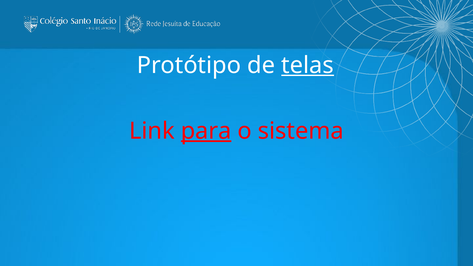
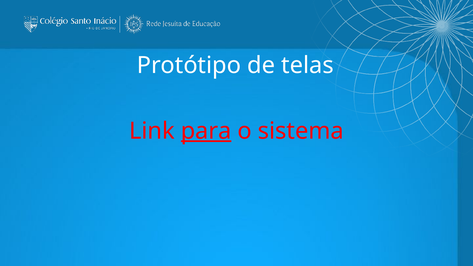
telas underline: present -> none (308, 65)
